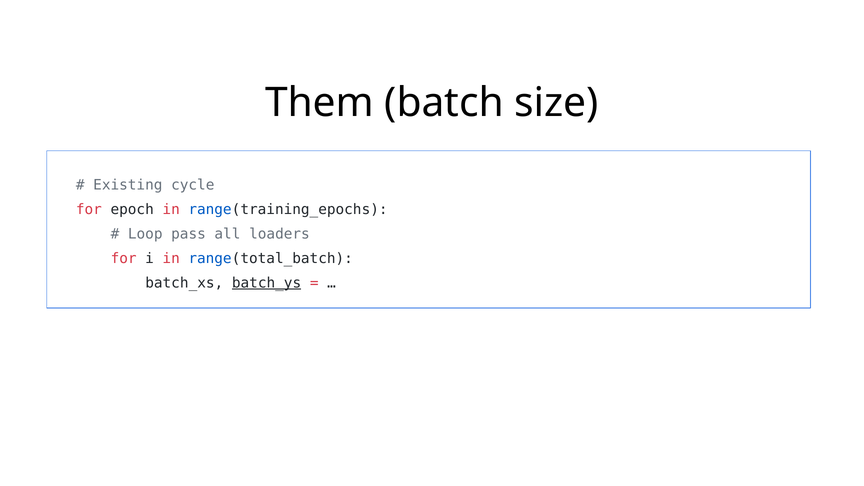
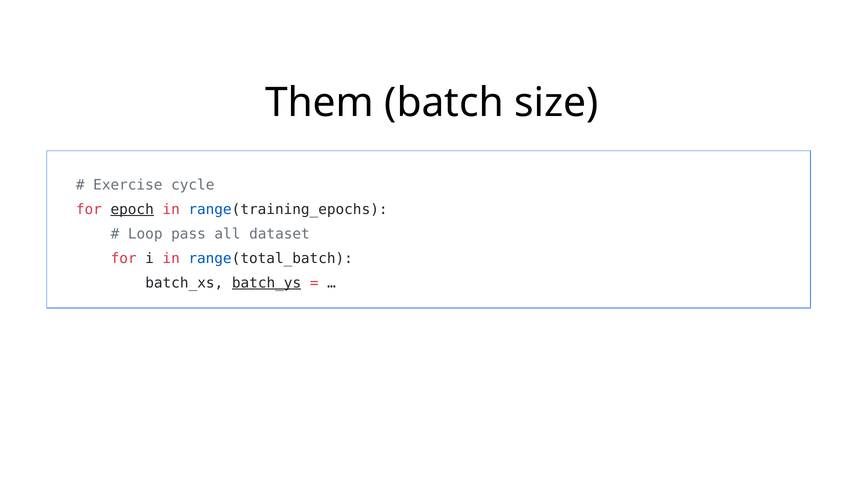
Existing: Existing -> Exercise (128, 185)
epoch underline: none -> present (132, 209)
loaders: loaders -> dataset (279, 234)
